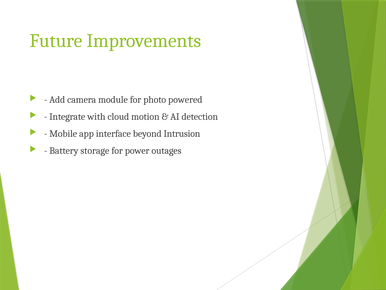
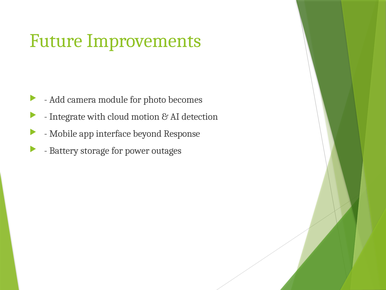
powered: powered -> becomes (185, 100)
Intrusion: Intrusion -> Response (182, 133)
